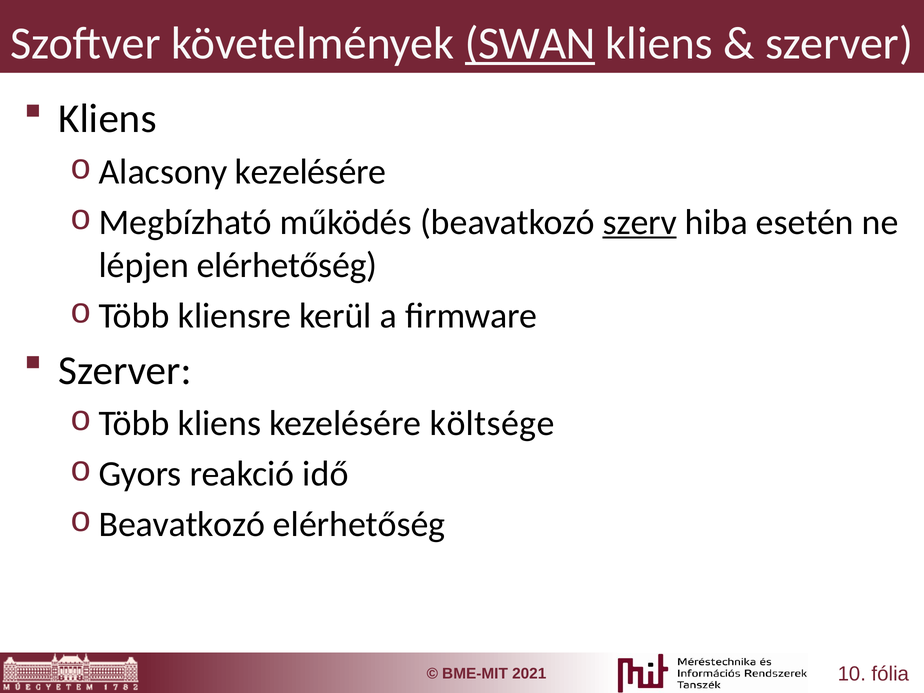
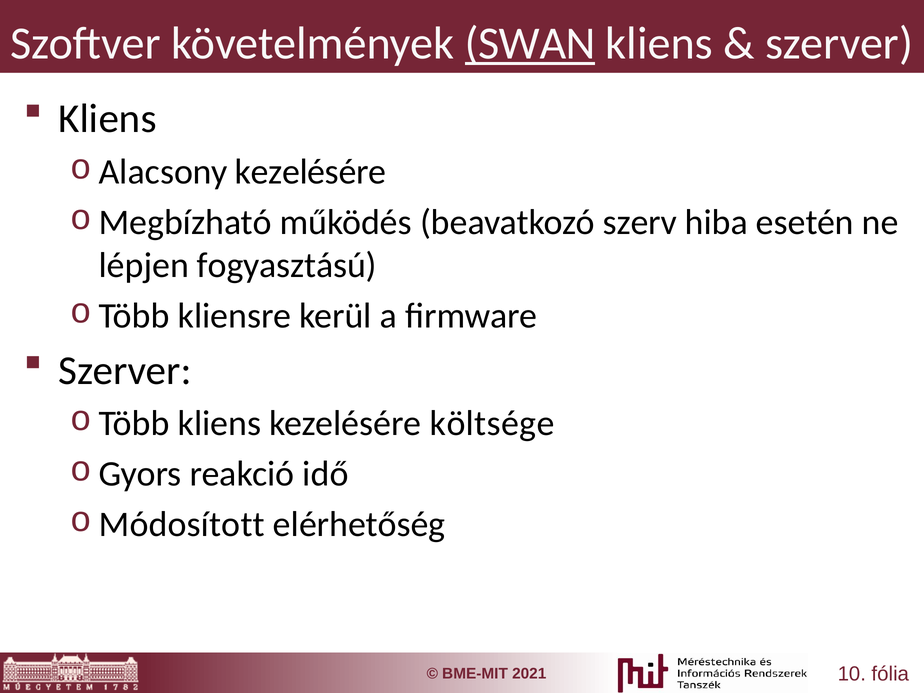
szerv underline: present -> none (640, 222)
lépjen elérhetőség: elérhetőség -> fogyasztású (287, 265)
Beavatkozó: Beavatkozó -> Módosított (182, 524)
